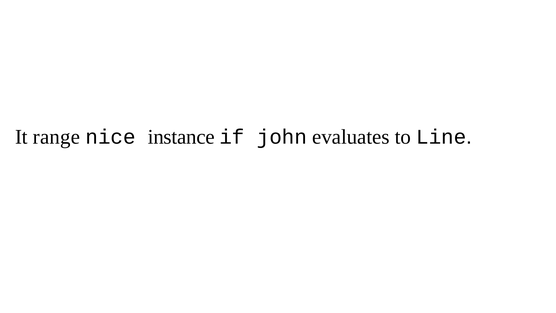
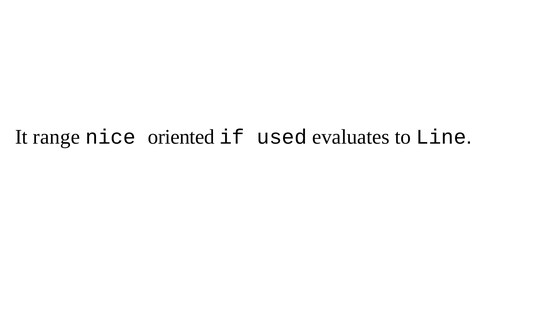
instance: instance -> oriented (181, 137)
john: john -> used (282, 137)
